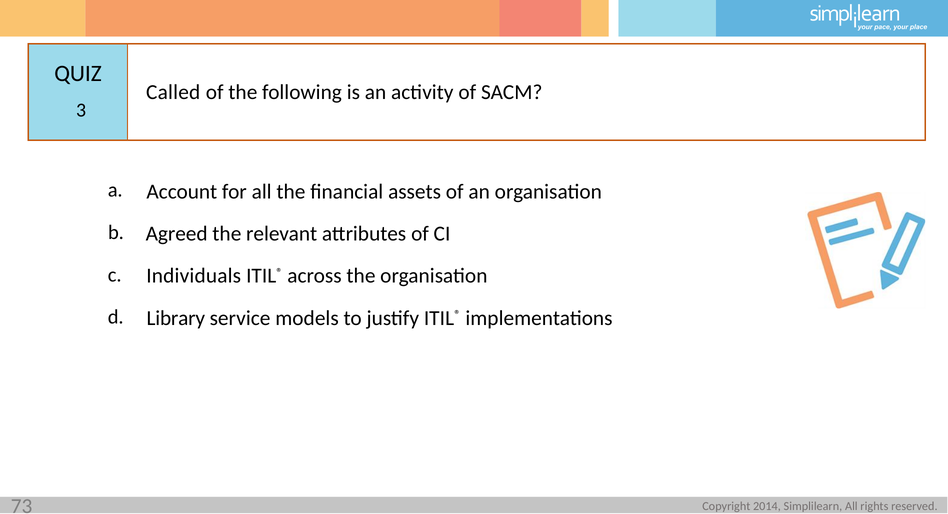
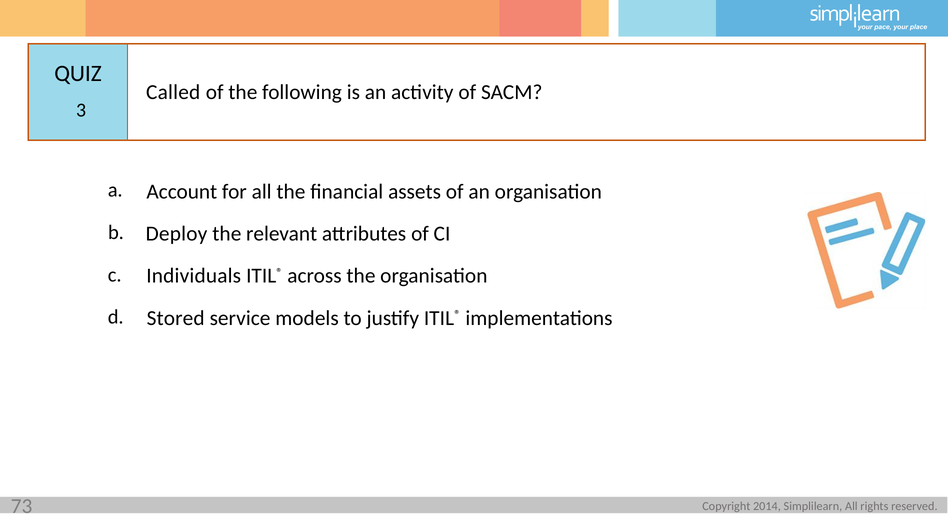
Agreed: Agreed -> Deploy (177, 234)
Library: Library -> Stored (176, 318)
